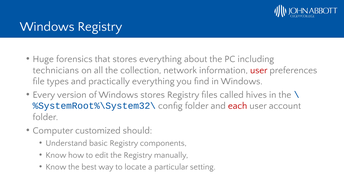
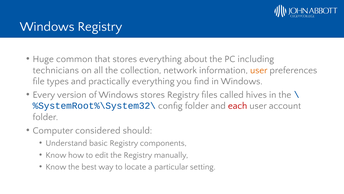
forensics: forensics -> common (74, 59)
user colour: red -> orange (259, 70)
customized: customized -> considered (98, 130)
